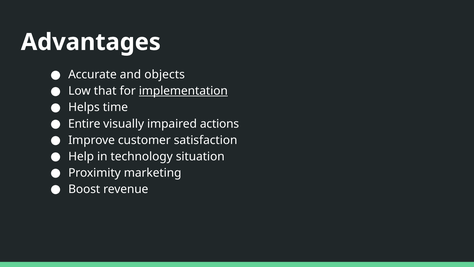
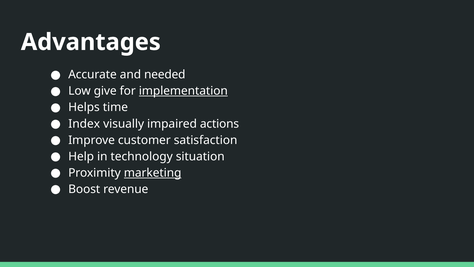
objects: objects -> needed (165, 75)
that: that -> give (105, 91)
Entire: Entire -> Index (84, 124)
marketing underline: none -> present (153, 173)
